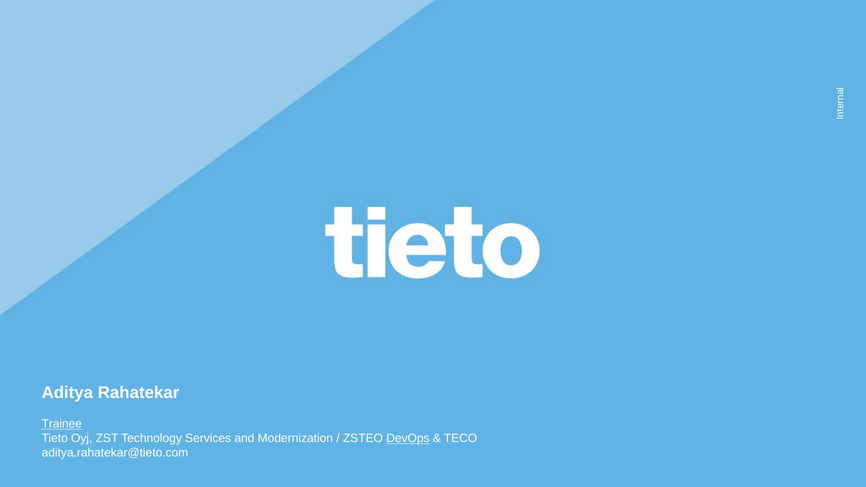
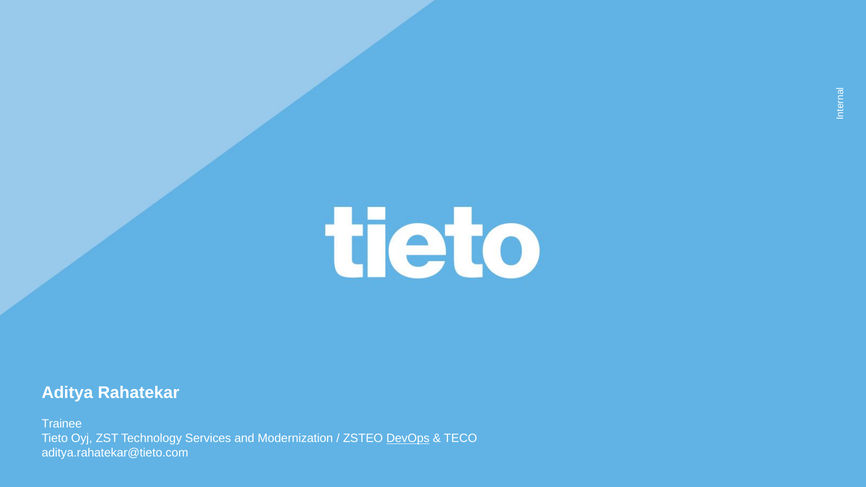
Trainee underline: present -> none (62, 424)
